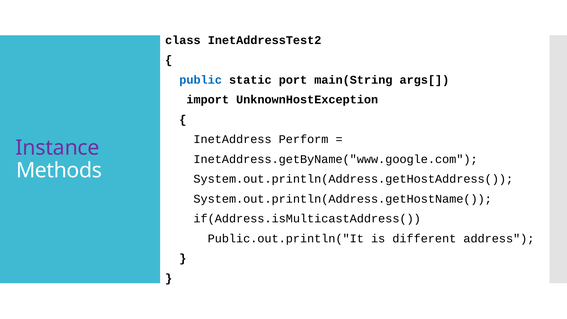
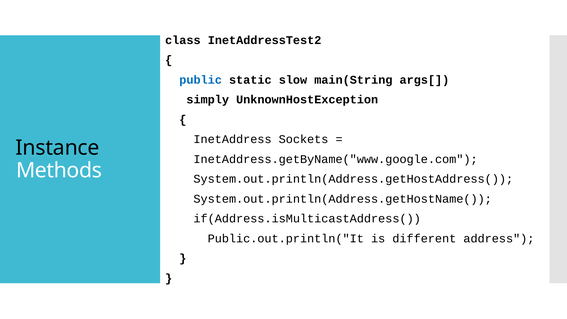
port: port -> slow (293, 80)
import: import -> simply (208, 100)
Perform: Perform -> Sockets (304, 139)
Instance colour: purple -> black (58, 148)
